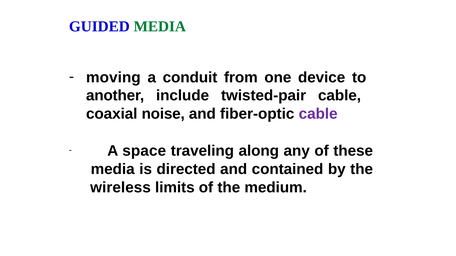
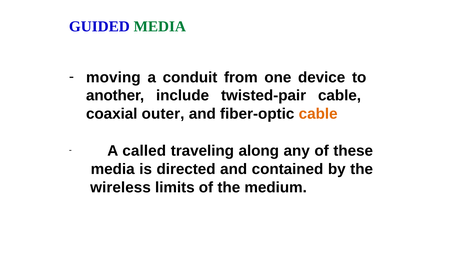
noise: noise -> outer (163, 114)
cable colour: purple -> orange (318, 114)
space: space -> called (144, 151)
